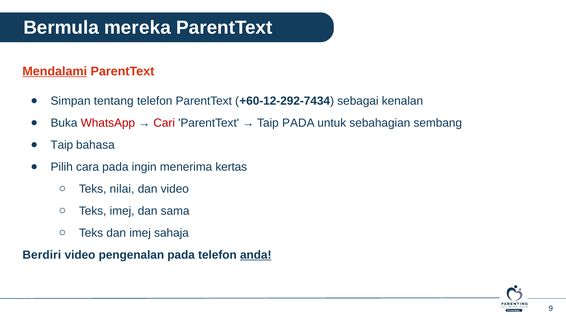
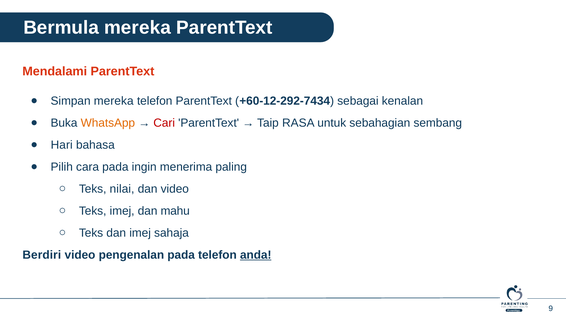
Mendalami underline: present -> none (55, 71)
Simpan tentang: tentang -> mereka (114, 101)
WhatsApp colour: red -> orange (108, 123)
Taip PADA: PADA -> RASA (298, 123)
Taip: Taip -> Hari (62, 145)
kertas: kertas -> paling (231, 167)
sama: sama -> mahu (175, 211)
